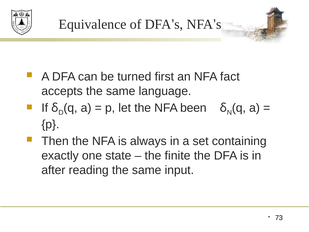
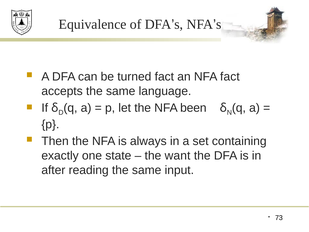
turned first: first -> fact (164, 77)
finite: finite -> want (178, 155)
